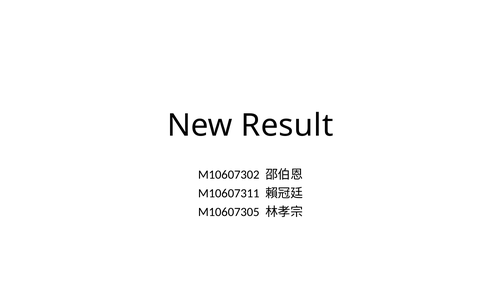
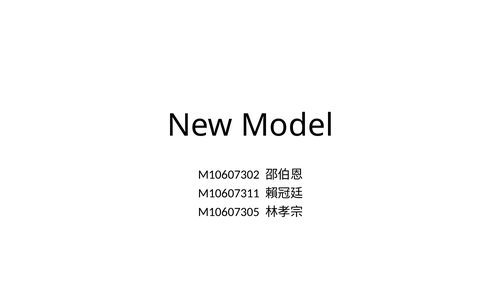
Result: Result -> Model (287, 125)
